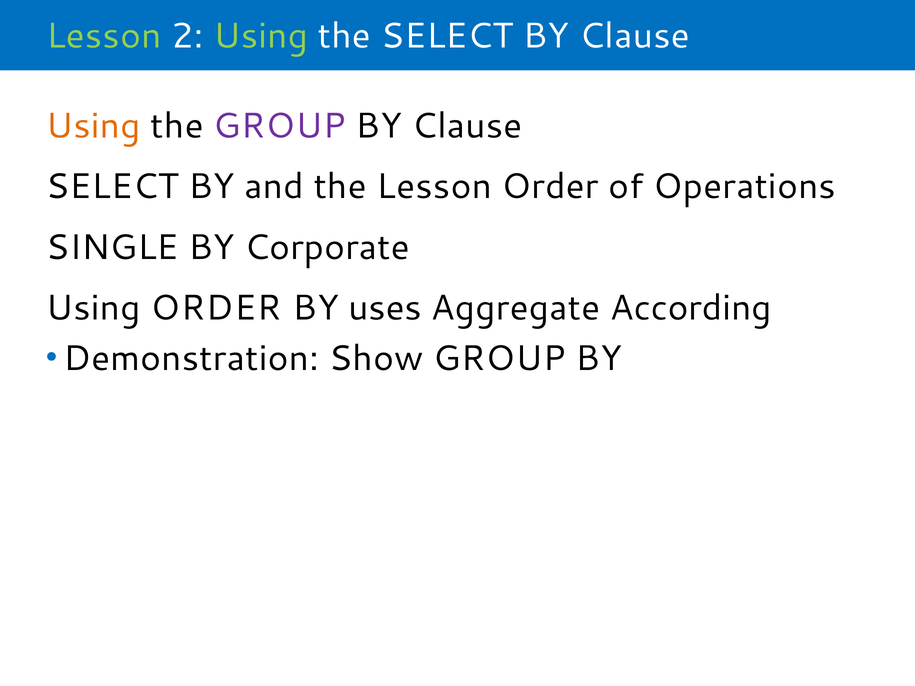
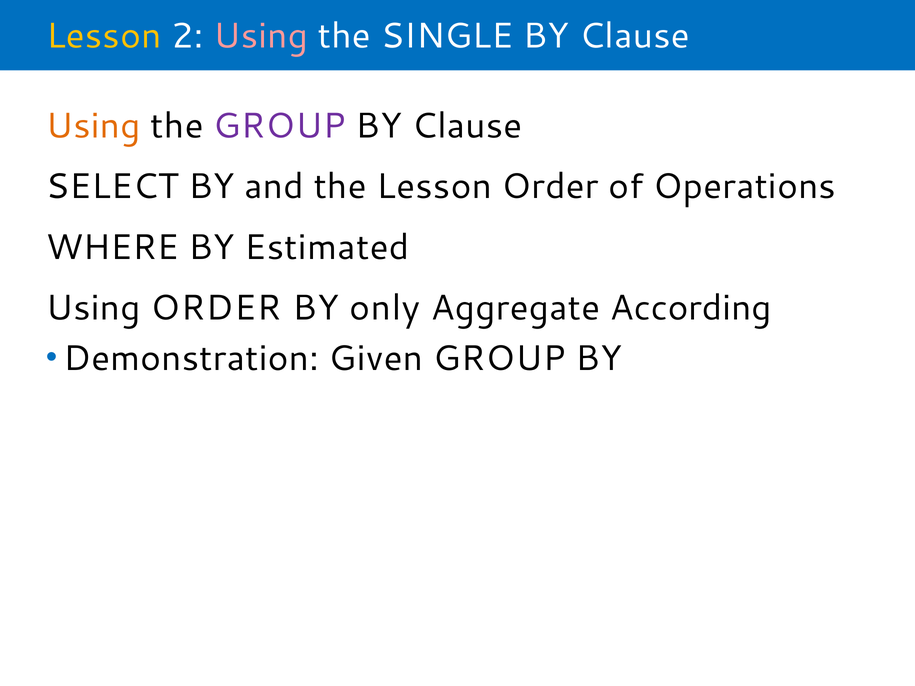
Lesson colour: light green -> yellow (104, 36)
Using colour: light green -> pink (261, 36)
the SELECT: SELECT -> SINGLE (447, 36)
SINGLE: SINGLE -> WHERE (112, 248)
Corporate: Corporate -> Estimated (327, 248)
uses: uses -> only (385, 308)
Show: Show -> Given (376, 359)
